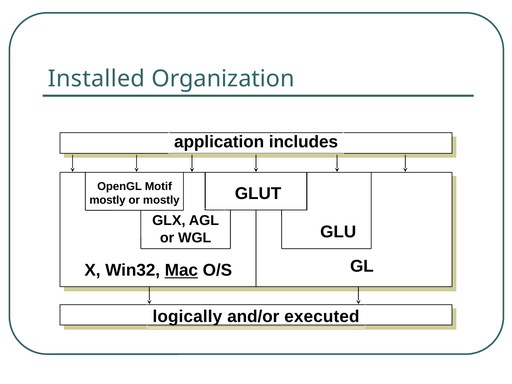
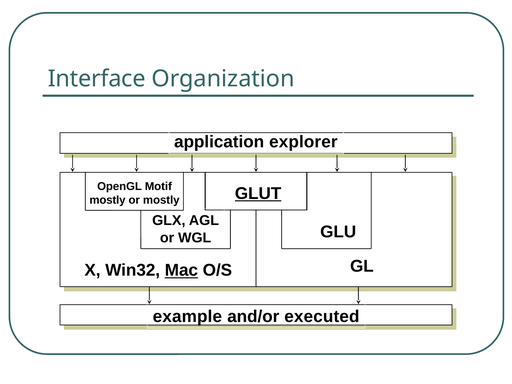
Installed: Installed -> Interface (97, 79)
includes: includes -> explorer (303, 142)
GLUT underline: none -> present (258, 194)
logically: logically -> example (187, 316)
